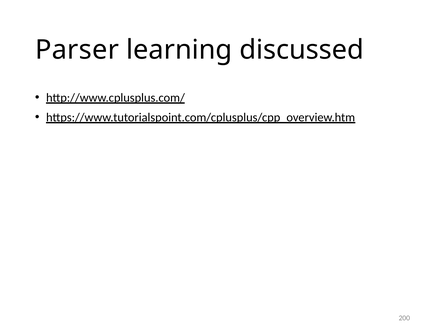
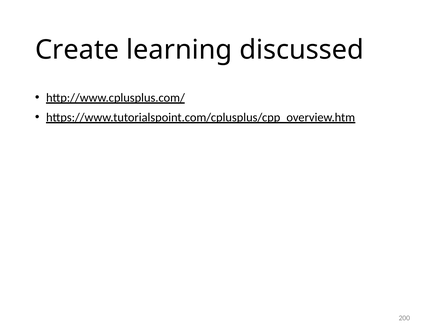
Parser: Parser -> Create (77, 50)
